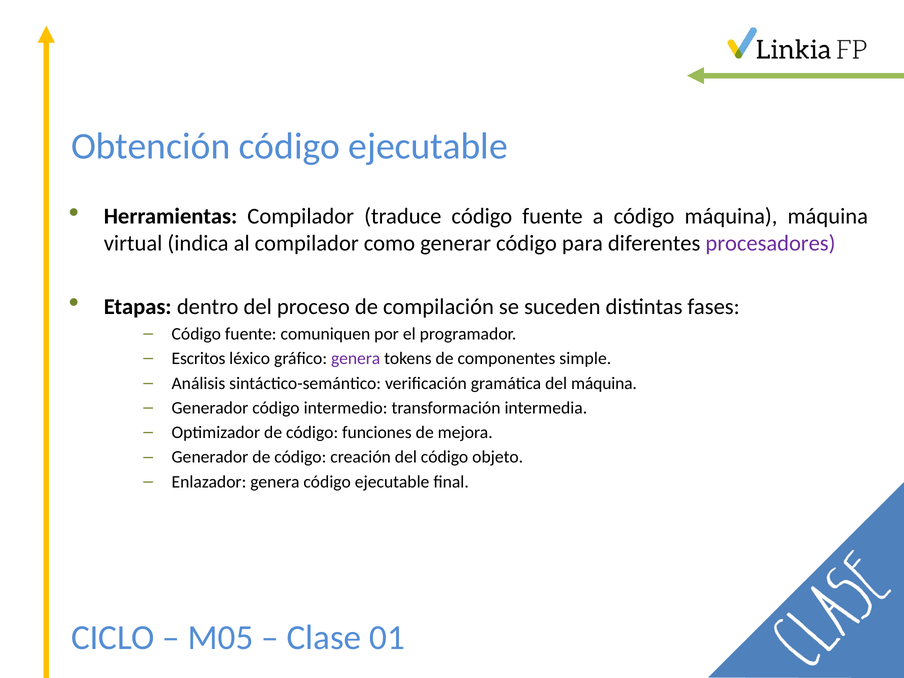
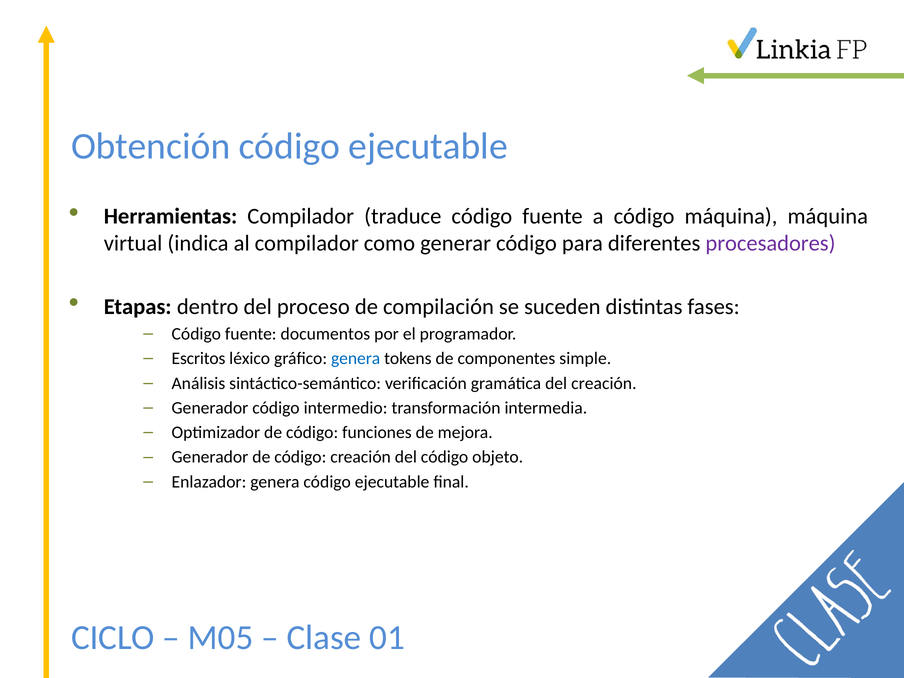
comuniquen: comuniquen -> documentos (325, 334)
genera colour: purple -> blue (356, 359)
del máquina: máquina -> creación (604, 383)
